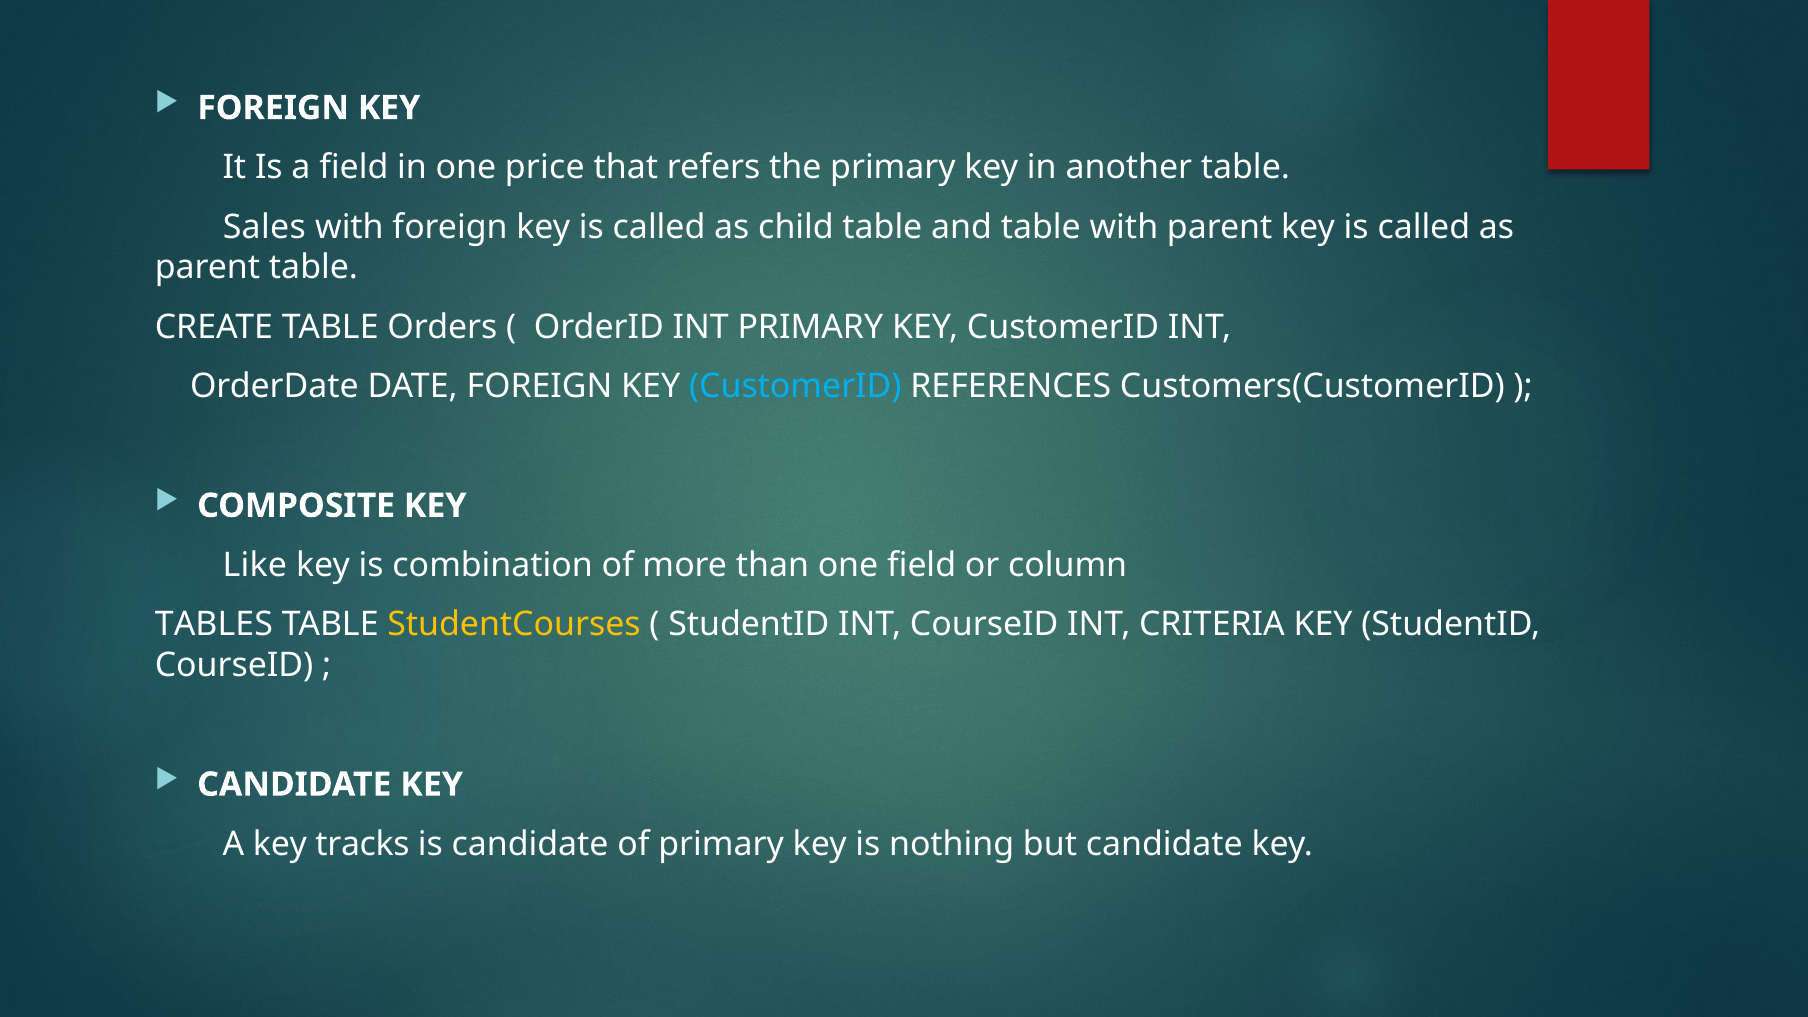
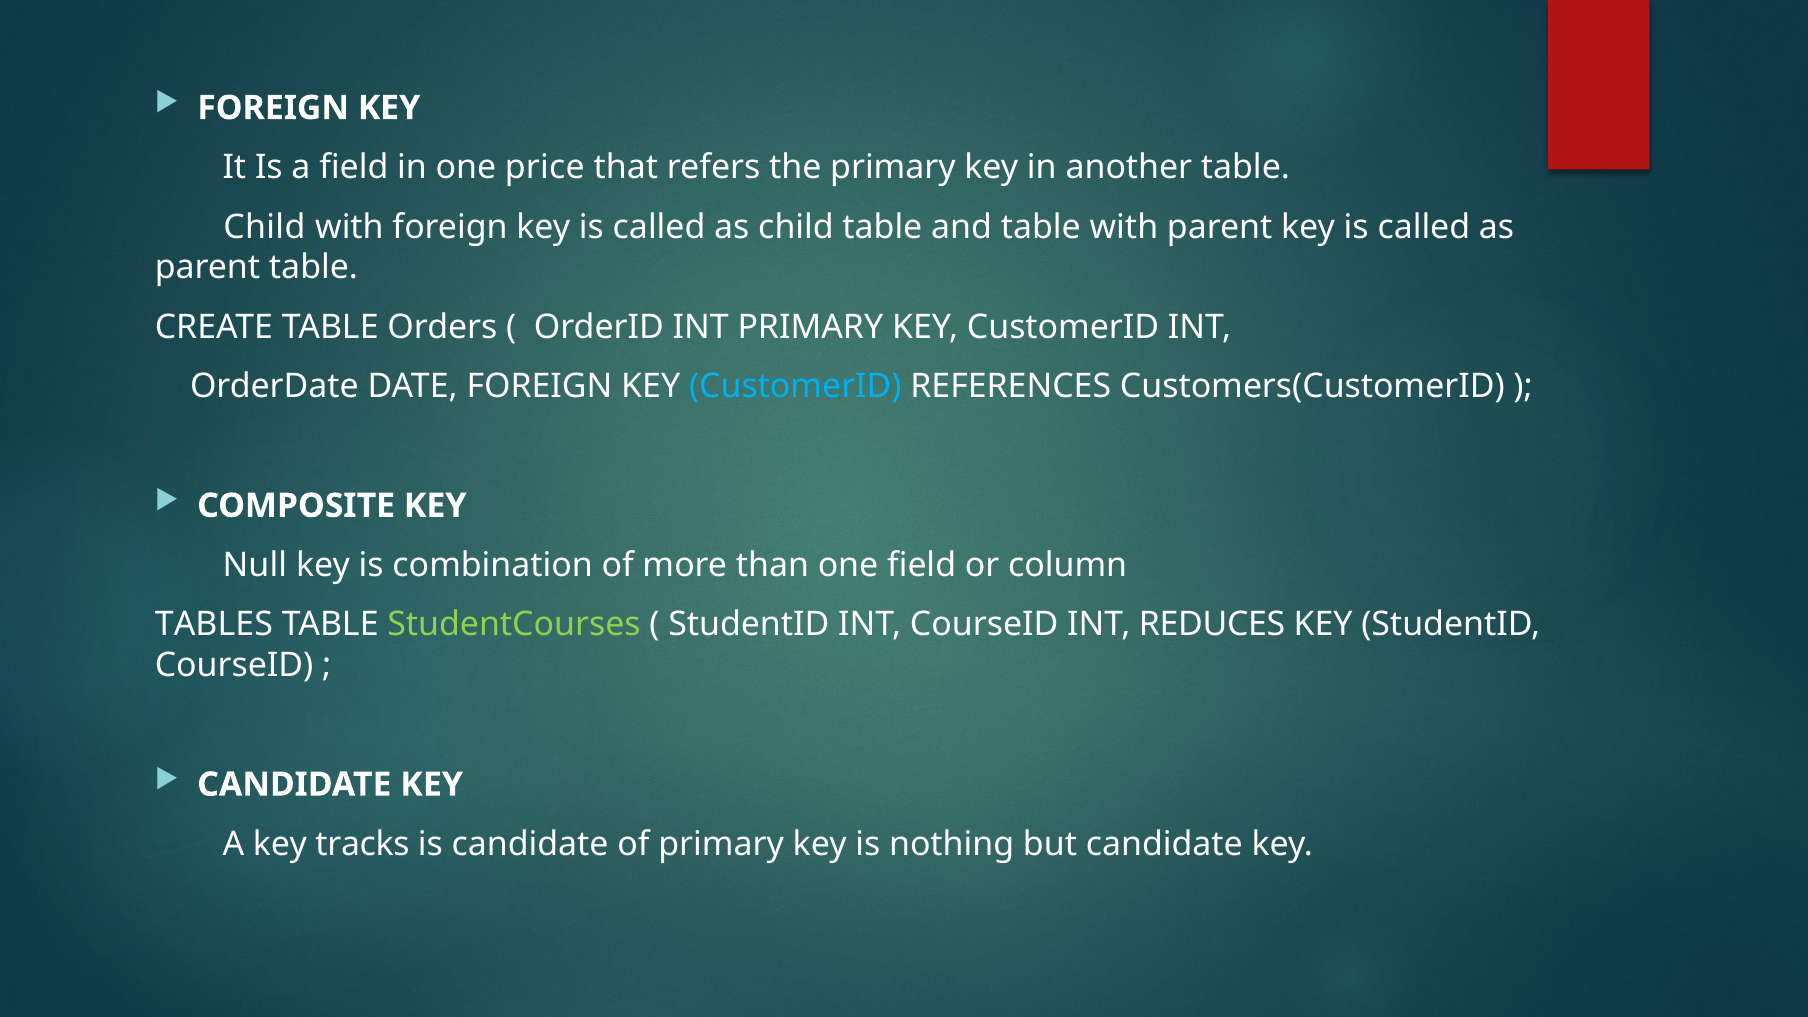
Sales: Sales -> Child (264, 227)
Like: Like -> Null (255, 565)
StudentCourses colour: yellow -> light green (514, 625)
CRITERIA: CRITERIA -> REDUCES (1212, 625)
